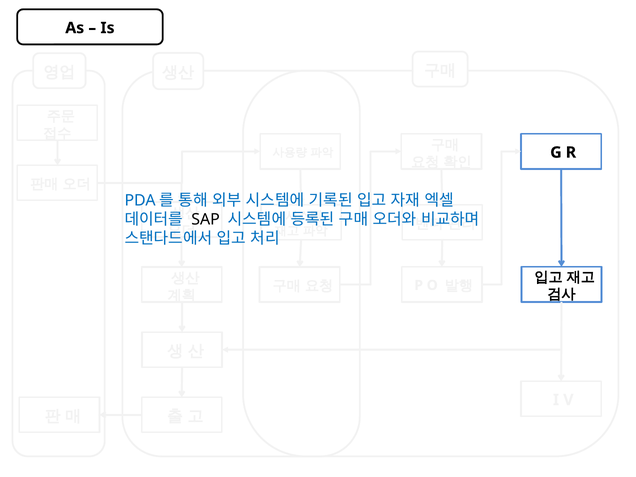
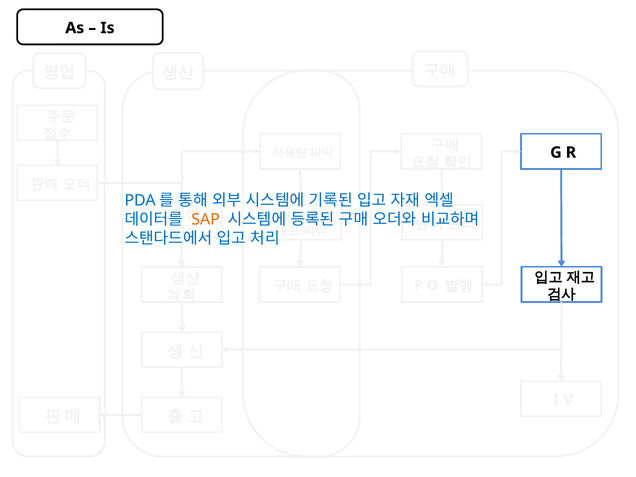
SAP colour: black -> orange (206, 219)
